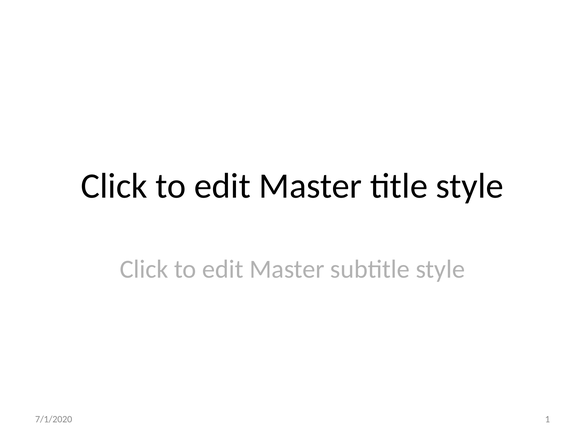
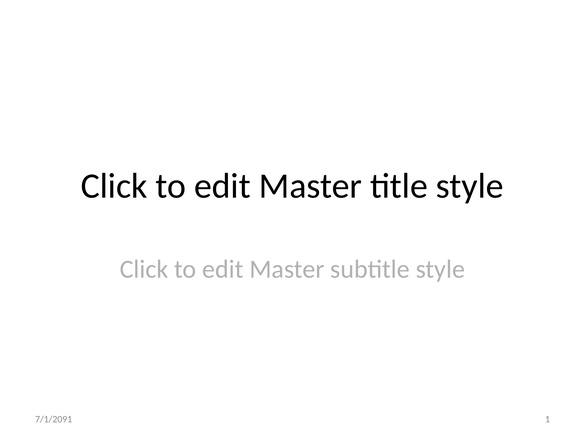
7/1/2020: 7/1/2020 -> 7/1/2091 (54, 419)
